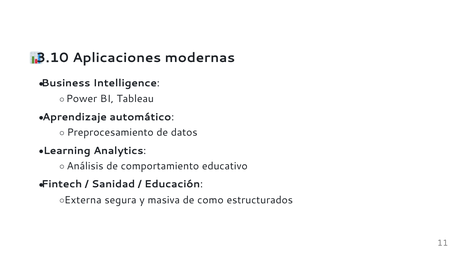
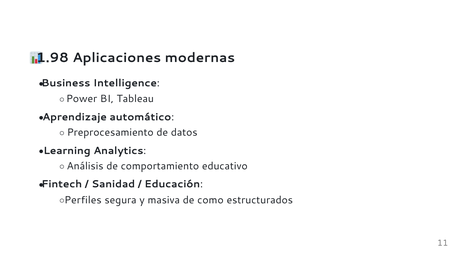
3.10: 3.10 -> 1.98 (52, 58)
Externa: Externa -> Perfiles (83, 200)
